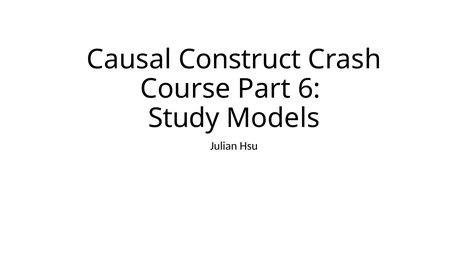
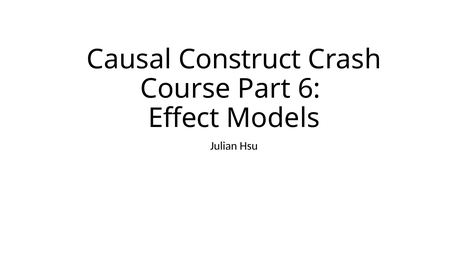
Study: Study -> Effect (184, 118)
